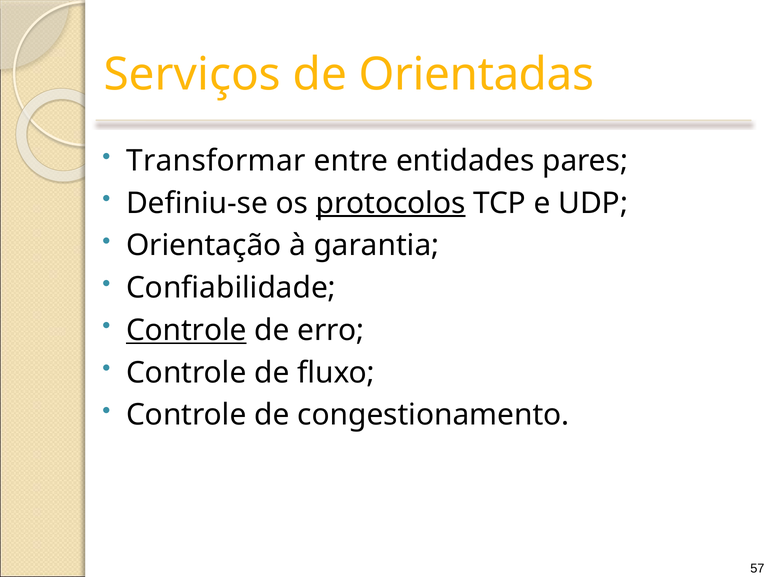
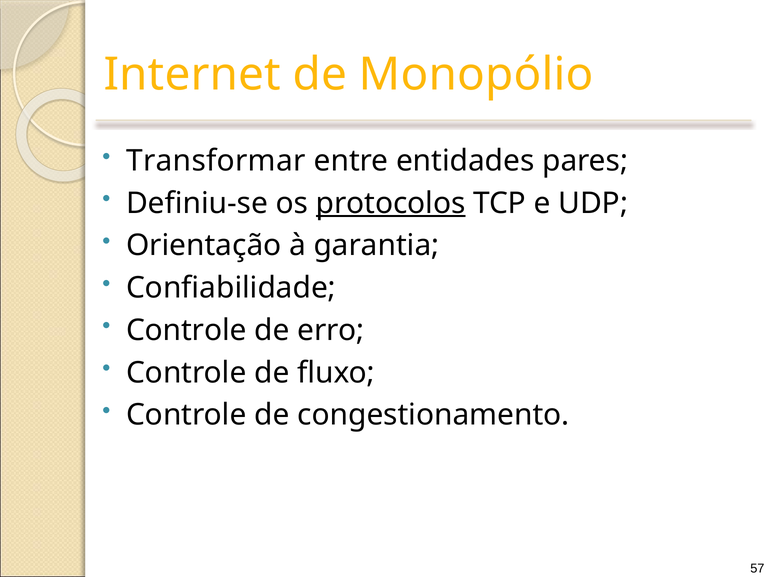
Serviços: Serviços -> Internet (192, 74)
Orientadas: Orientadas -> Monopólio (476, 74)
Controle underline: present -> none (186, 330)
